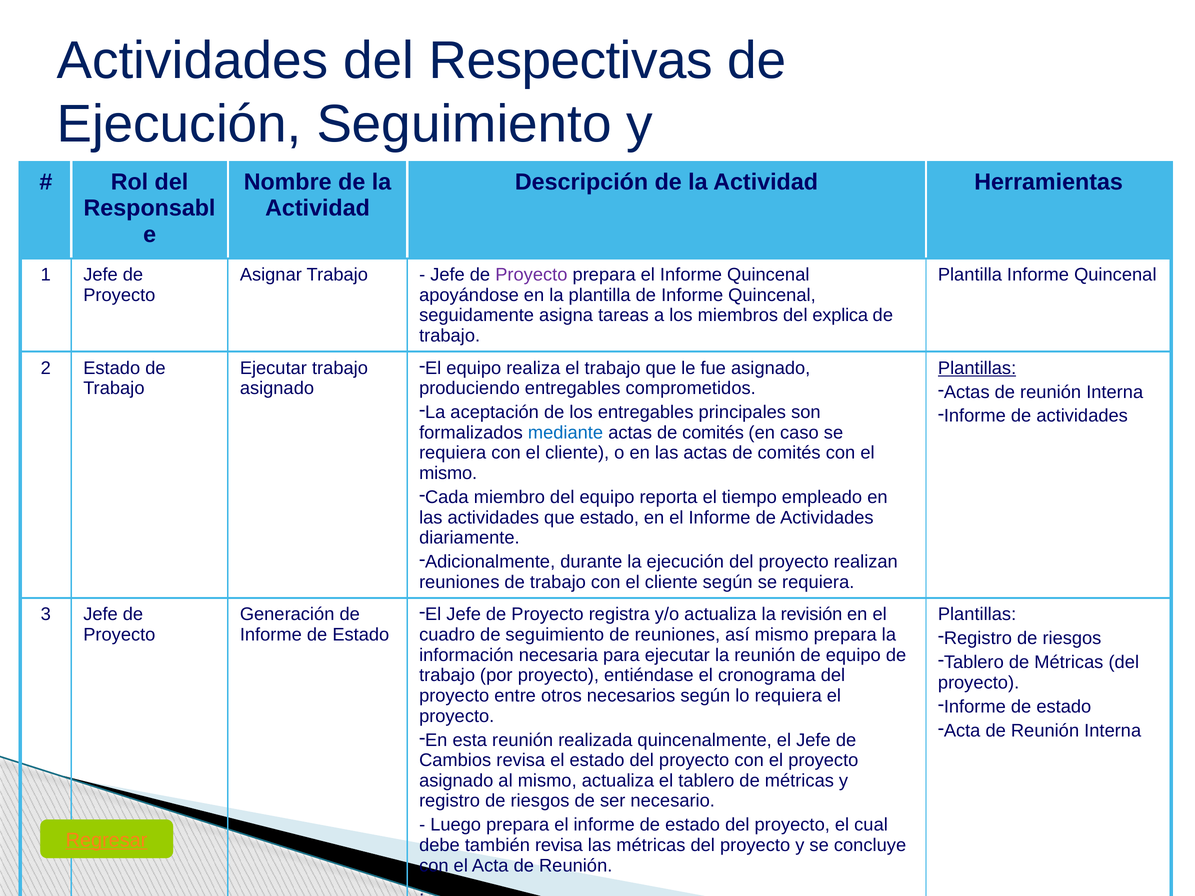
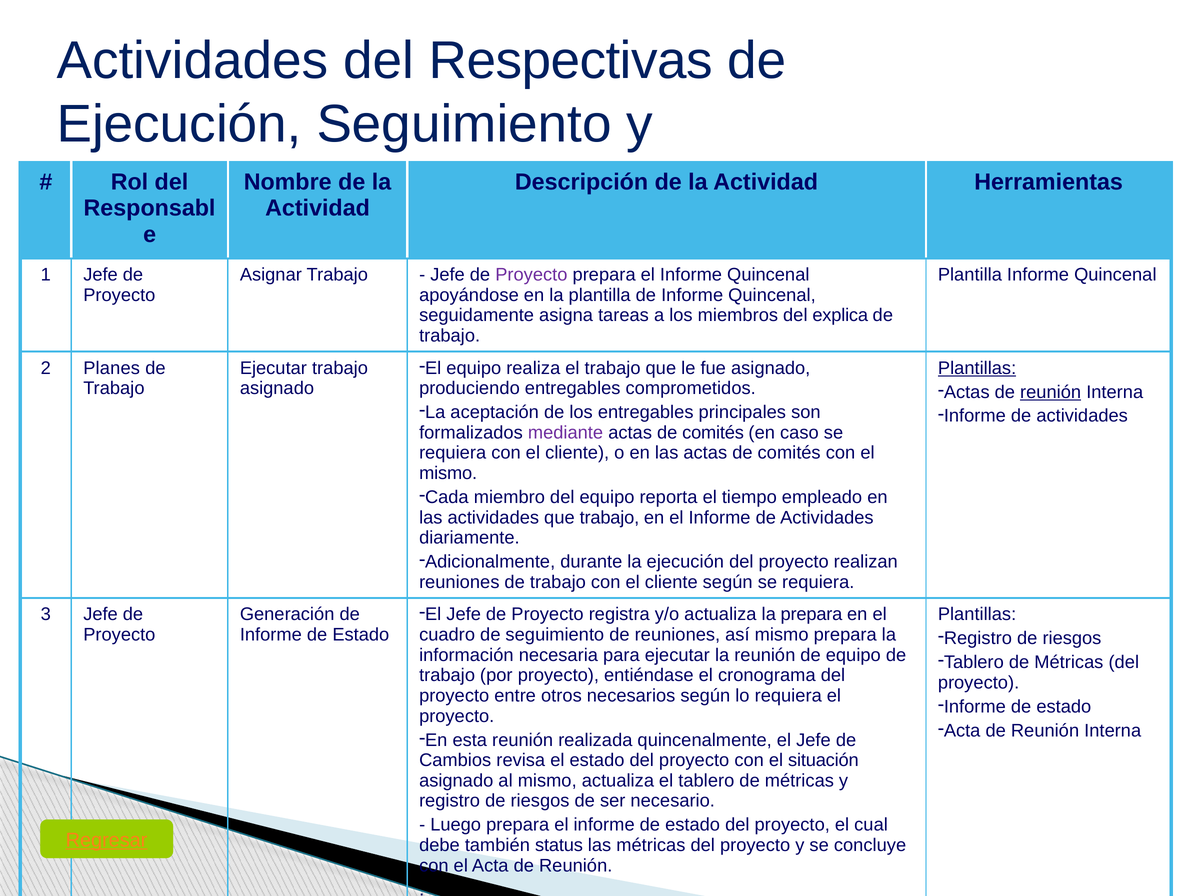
2 Estado: Estado -> Planes (112, 368)
reunión underline: none -> present (1051, 392)
mediante colour: blue -> purple (566, 433)
que estado: estado -> trabajo (609, 518)
la revisión: revisión -> prepara (811, 615)
con el proyecto: proyecto -> situación (823, 761)
también revisa: revisa -> status (559, 845)
